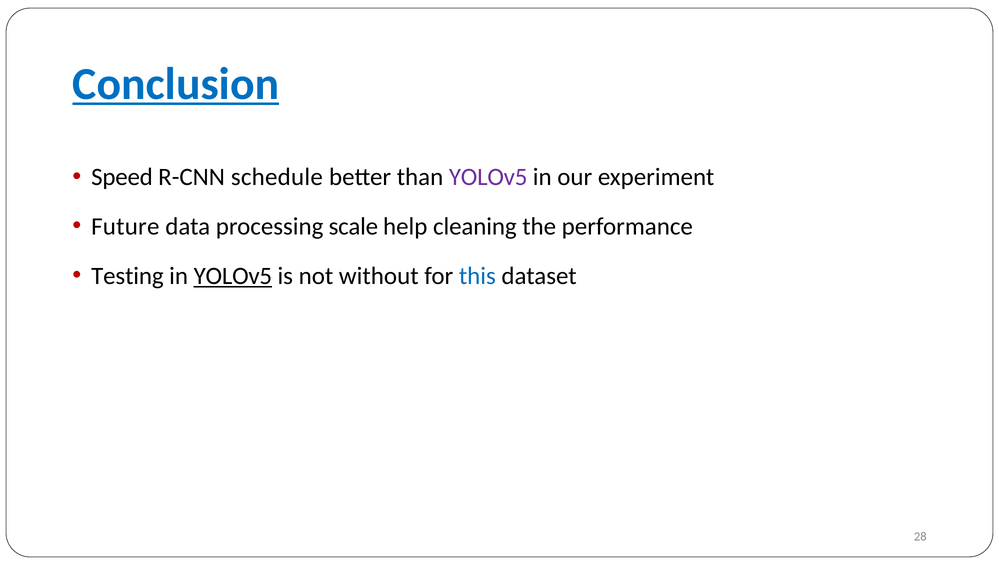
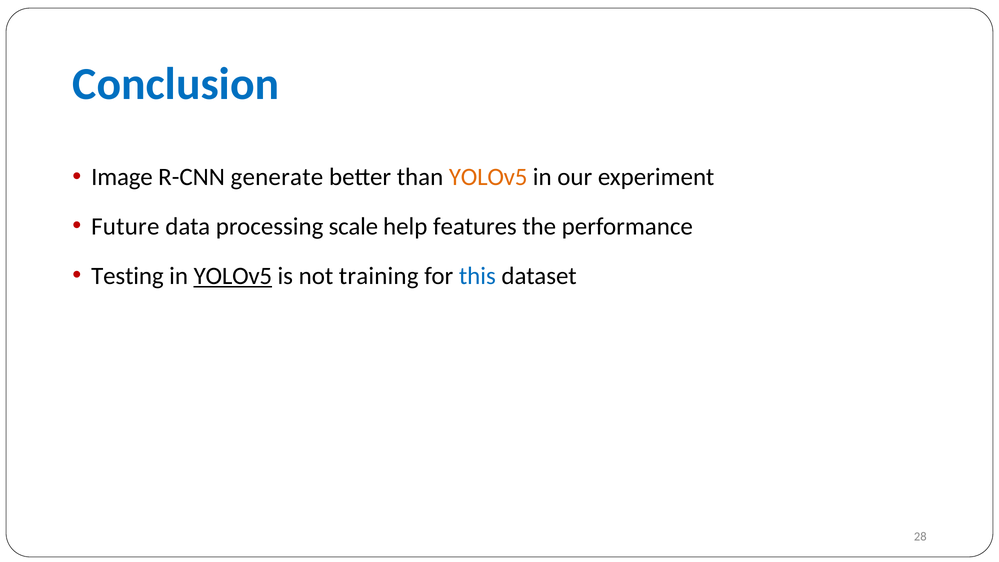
Conclusion underline: present -> none (176, 84)
Speed: Speed -> Image (122, 177)
schedule: schedule -> generate (277, 177)
YOLOv5 colour: purple -> orange (488, 177)
cleaning: cleaning -> features (475, 227)
without: without -> training (379, 276)
